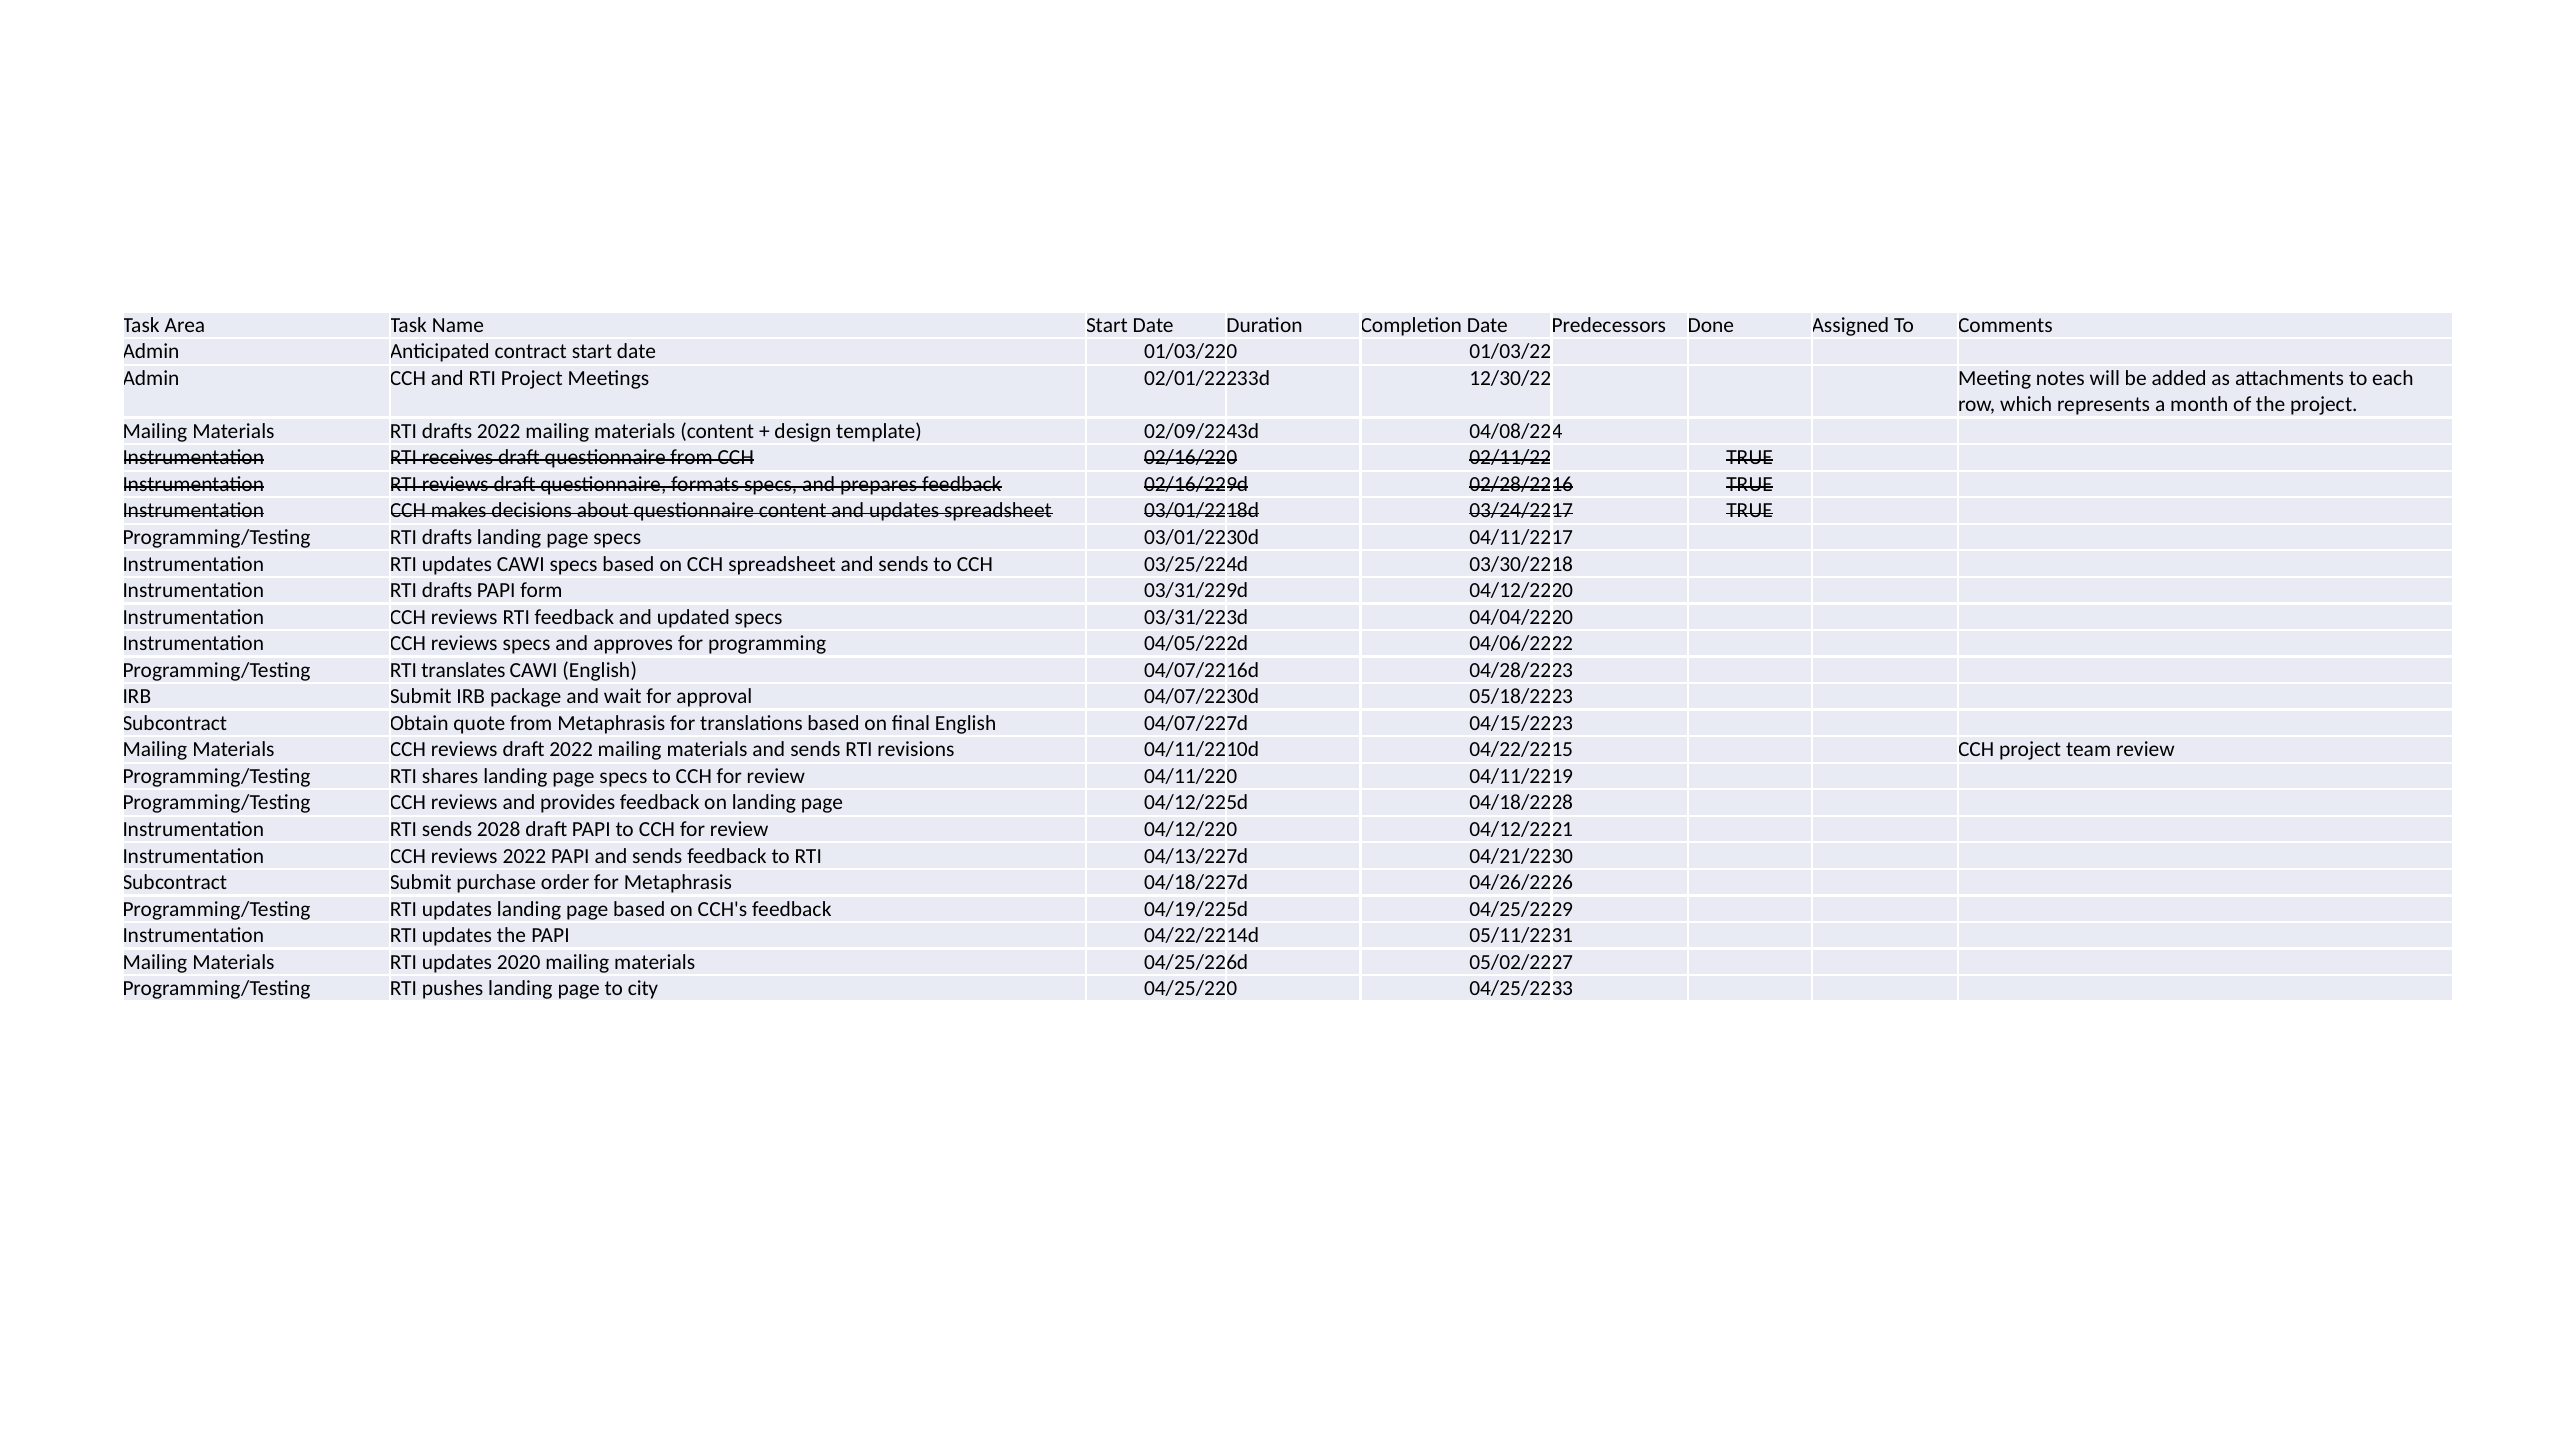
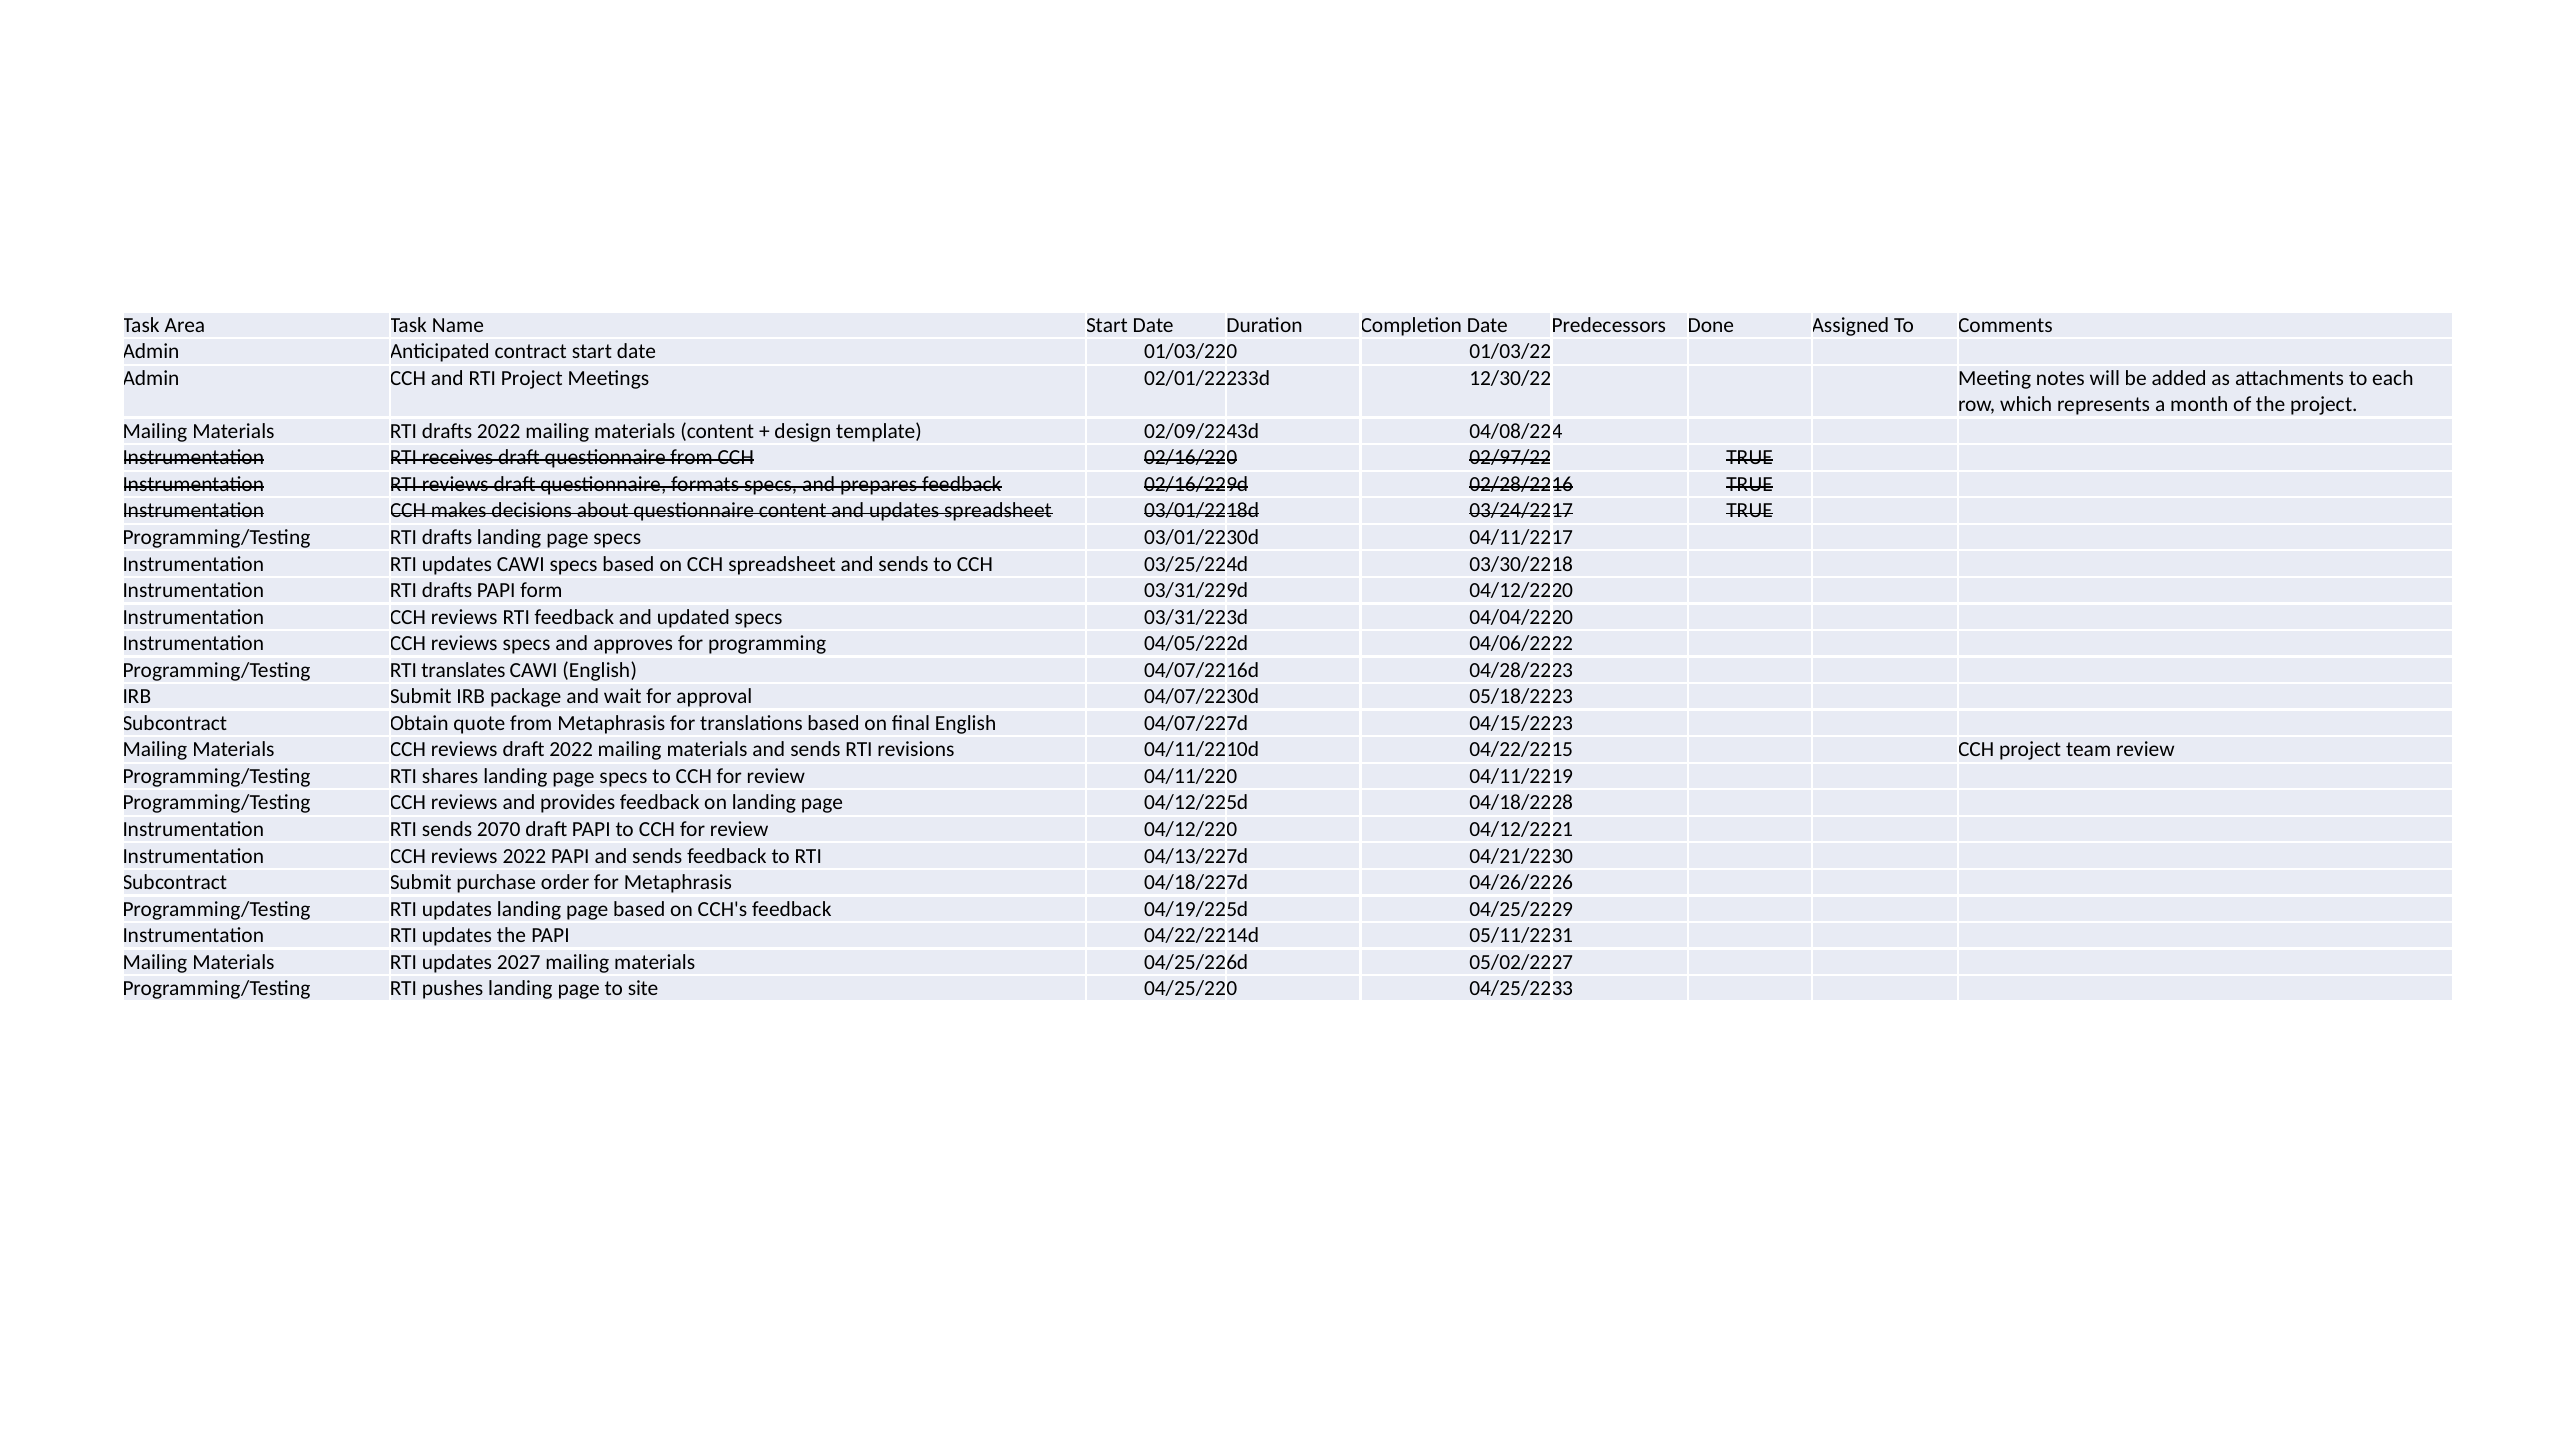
02/11/22: 02/11/22 -> 02/97/22 (1510, 458)
2028: 2028 -> 2070 (499, 829)
2020: 2020 -> 2027 (519, 962)
city: city -> site (643, 989)
